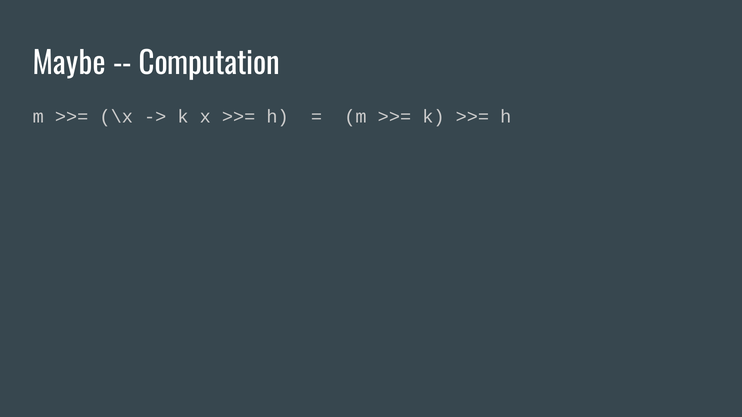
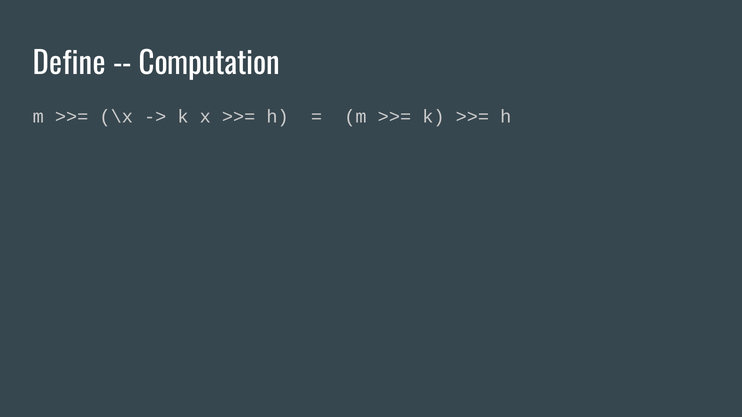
Maybe: Maybe -> Define (69, 64)
